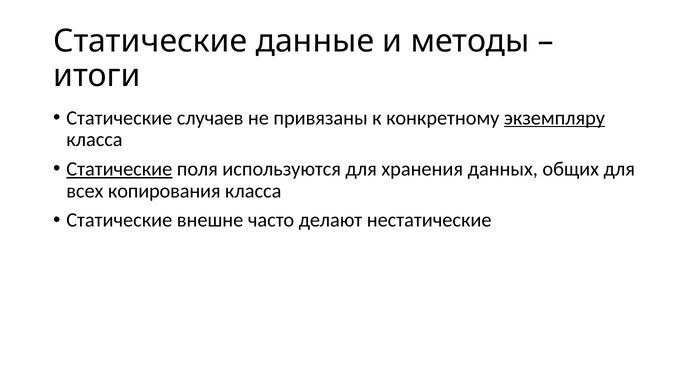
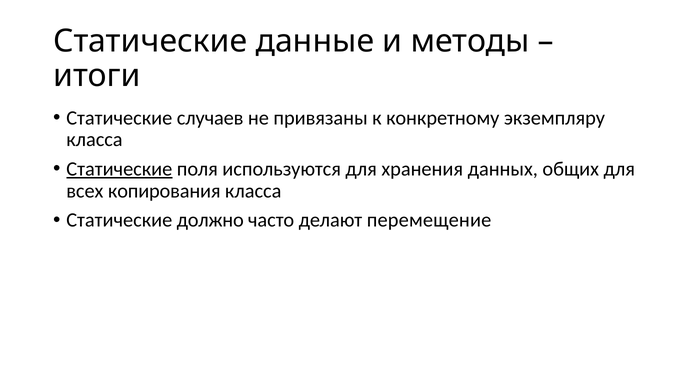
экземпляру underline: present -> none (555, 118)
внешне: внешне -> должно (210, 221)
нестатические: нестатические -> перемещение (429, 221)
